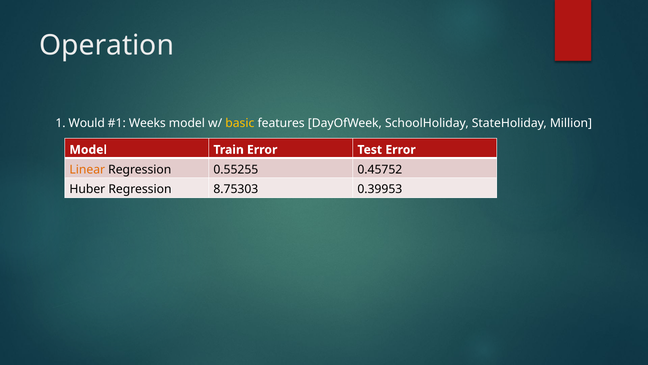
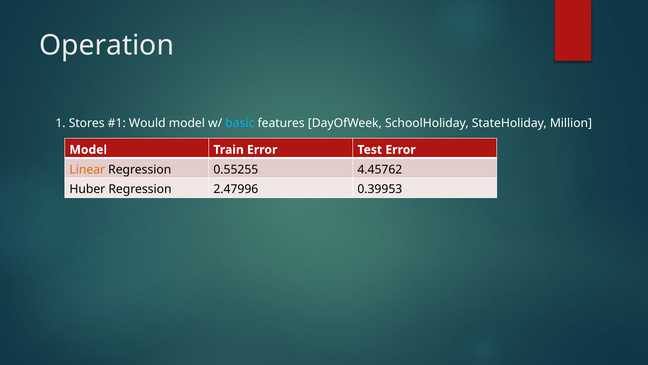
Would: Would -> Stores (87, 123)
Weeks: Weeks -> Would (147, 123)
basic colour: yellow -> light blue (240, 123)
0.45752: 0.45752 -> 4.45762 (380, 169)
8.75303: 8.75303 -> 2.47996 (236, 189)
